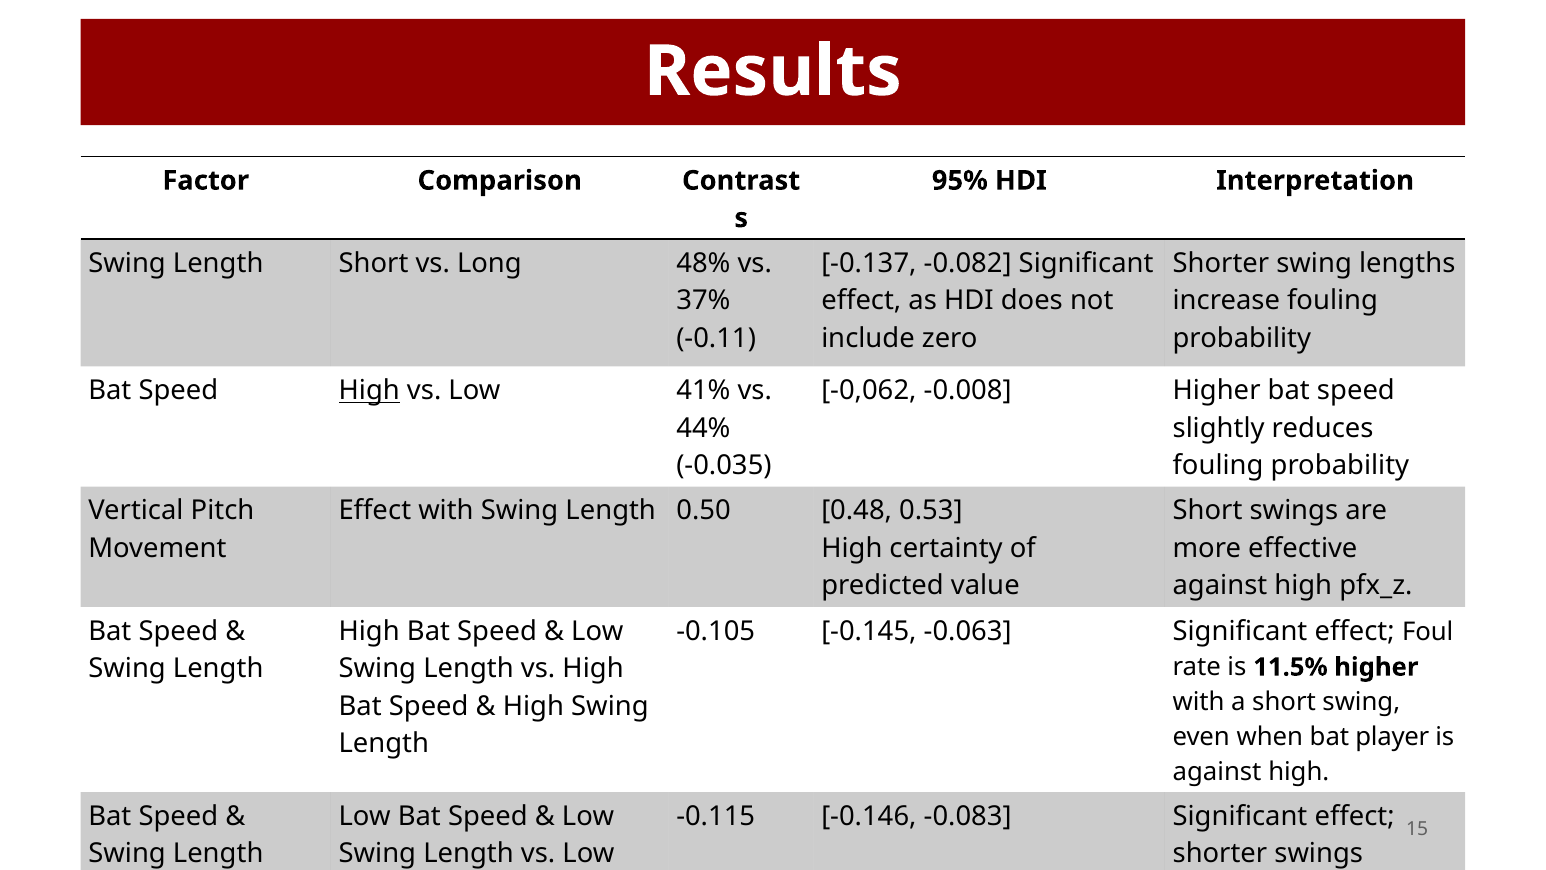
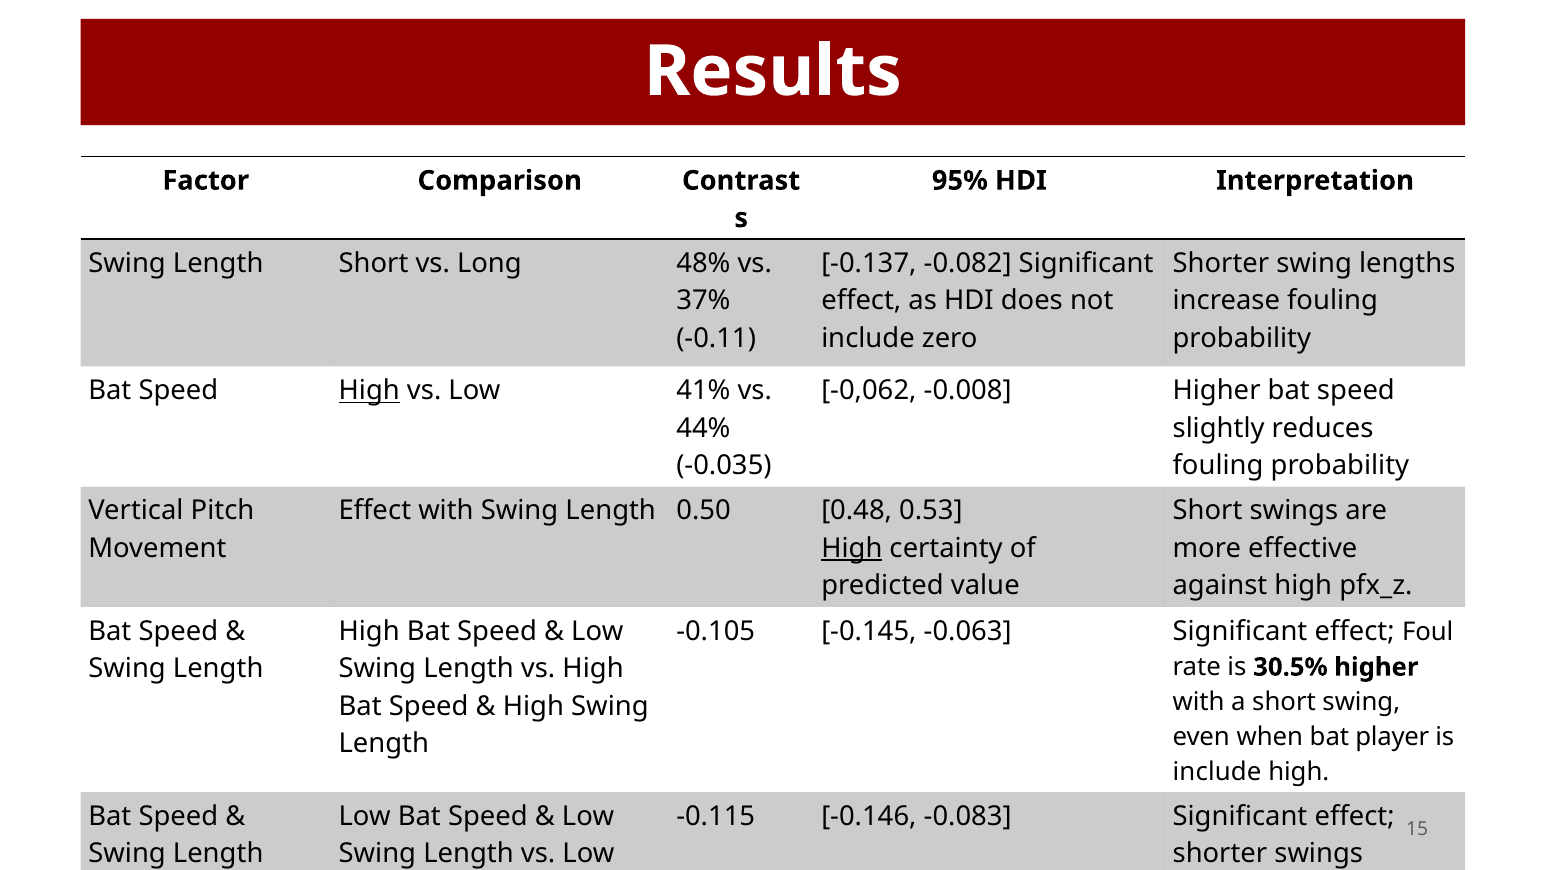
High underline: none -> present (852, 548)
11.5%: 11.5% -> 30.5% (1290, 667)
against: against -> include (1217, 772)
